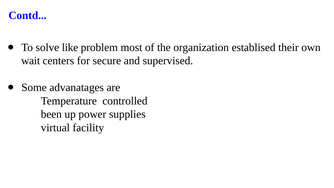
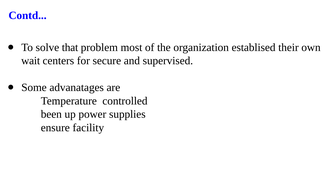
like: like -> that (70, 47)
virtual: virtual -> ensure (55, 128)
